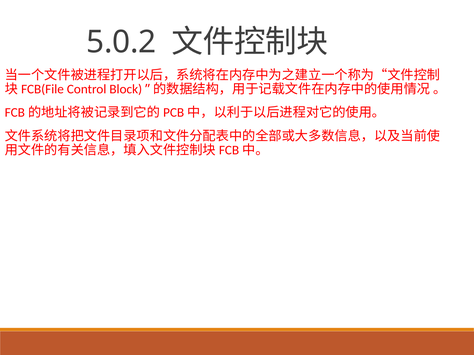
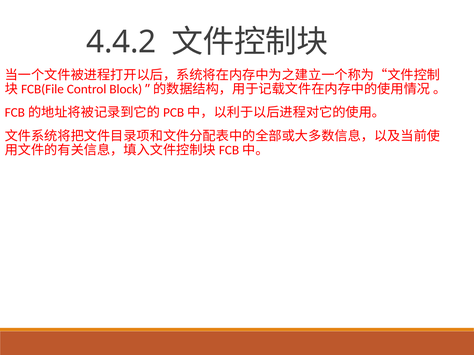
5.0.2: 5.0.2 -> 4.4.2 (121, 42)
